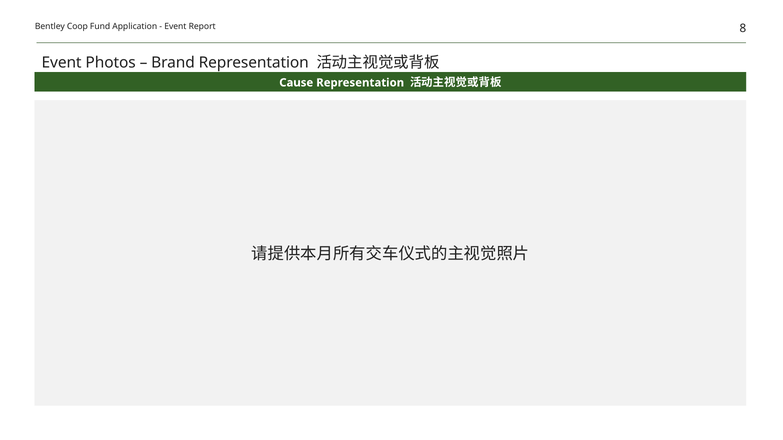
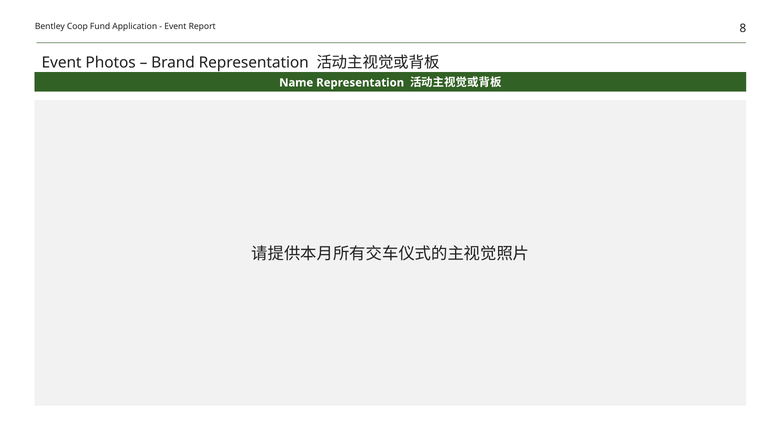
Cause: Cause -> Name (296, 83)
